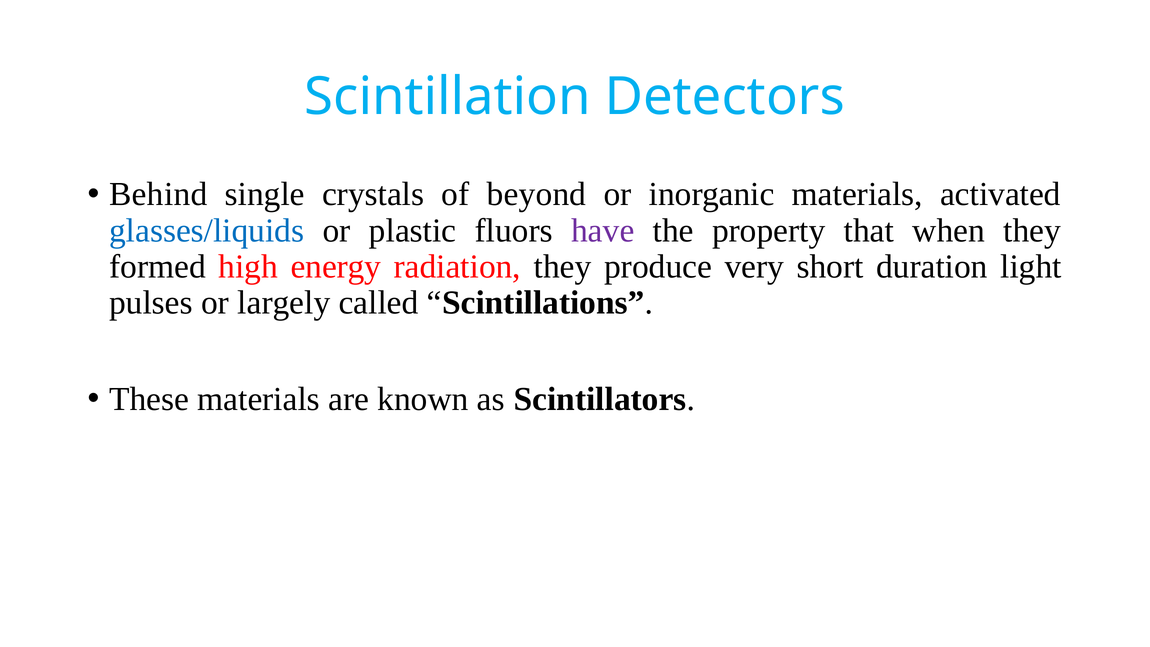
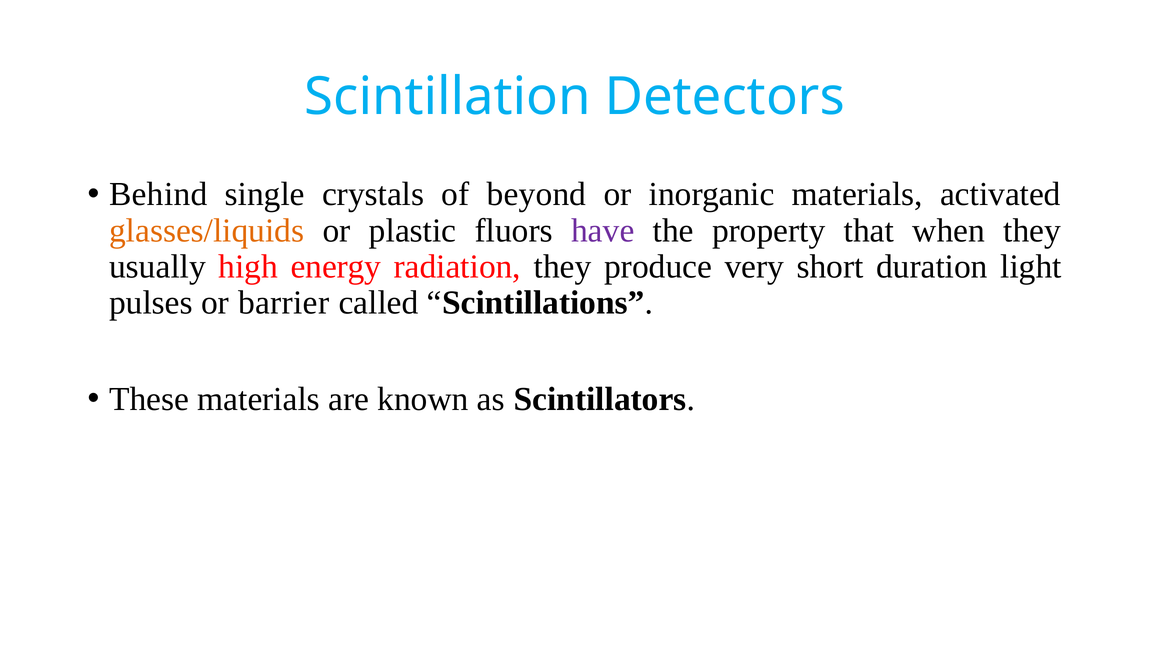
glasses/liquids colour: blue -> orange (207, 231)
formed: formed -> usually (158, 267)
largely: largely -> barrier (284, 303)
